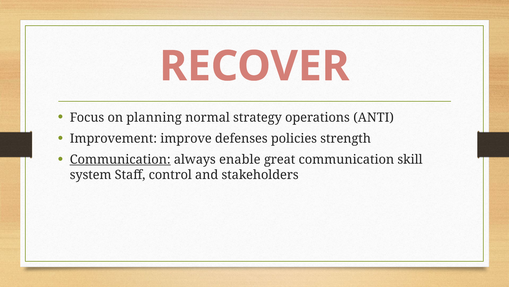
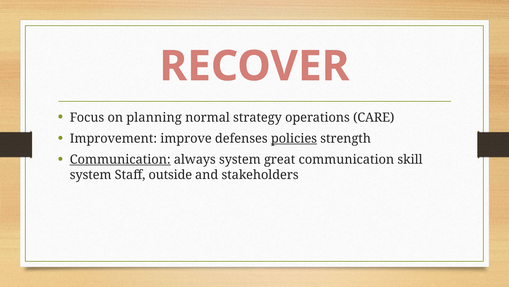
ANTI: ANTI -> CARE (374, 117)
policies underline: none -> present (294, 138)
always enable: enable -> system (240, 159)
control: control -> outside (170, 174)
